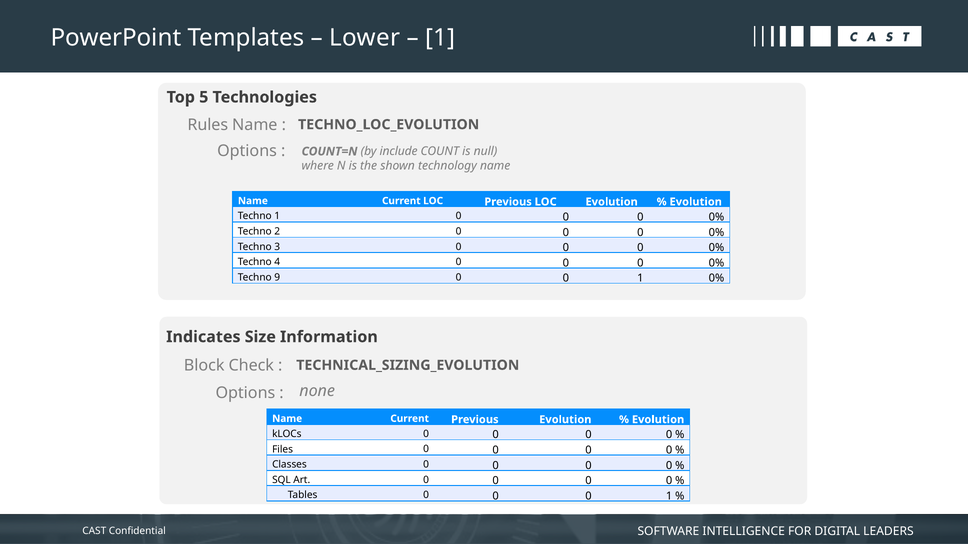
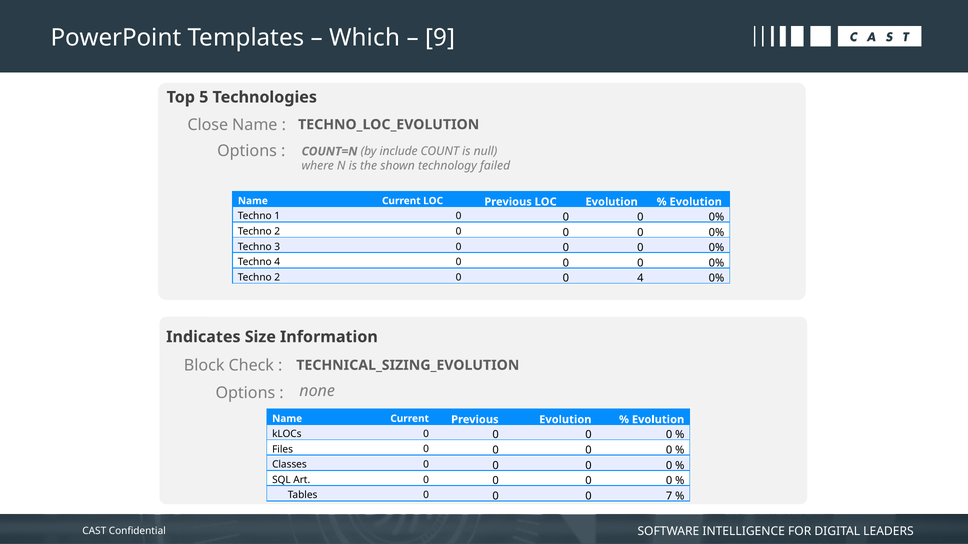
Lower: Lower -> Which (365, 38)
1: 1 -> 9 (440, 38)
Rules: Rules -> Close (208, 125)
technology name: name -> failed (495, 166)
9: 9 -> 2 (277, 278)
1: 1 -> 4 (640, 279)
0 0 0 1: 1 -> 7 (669, 497)
